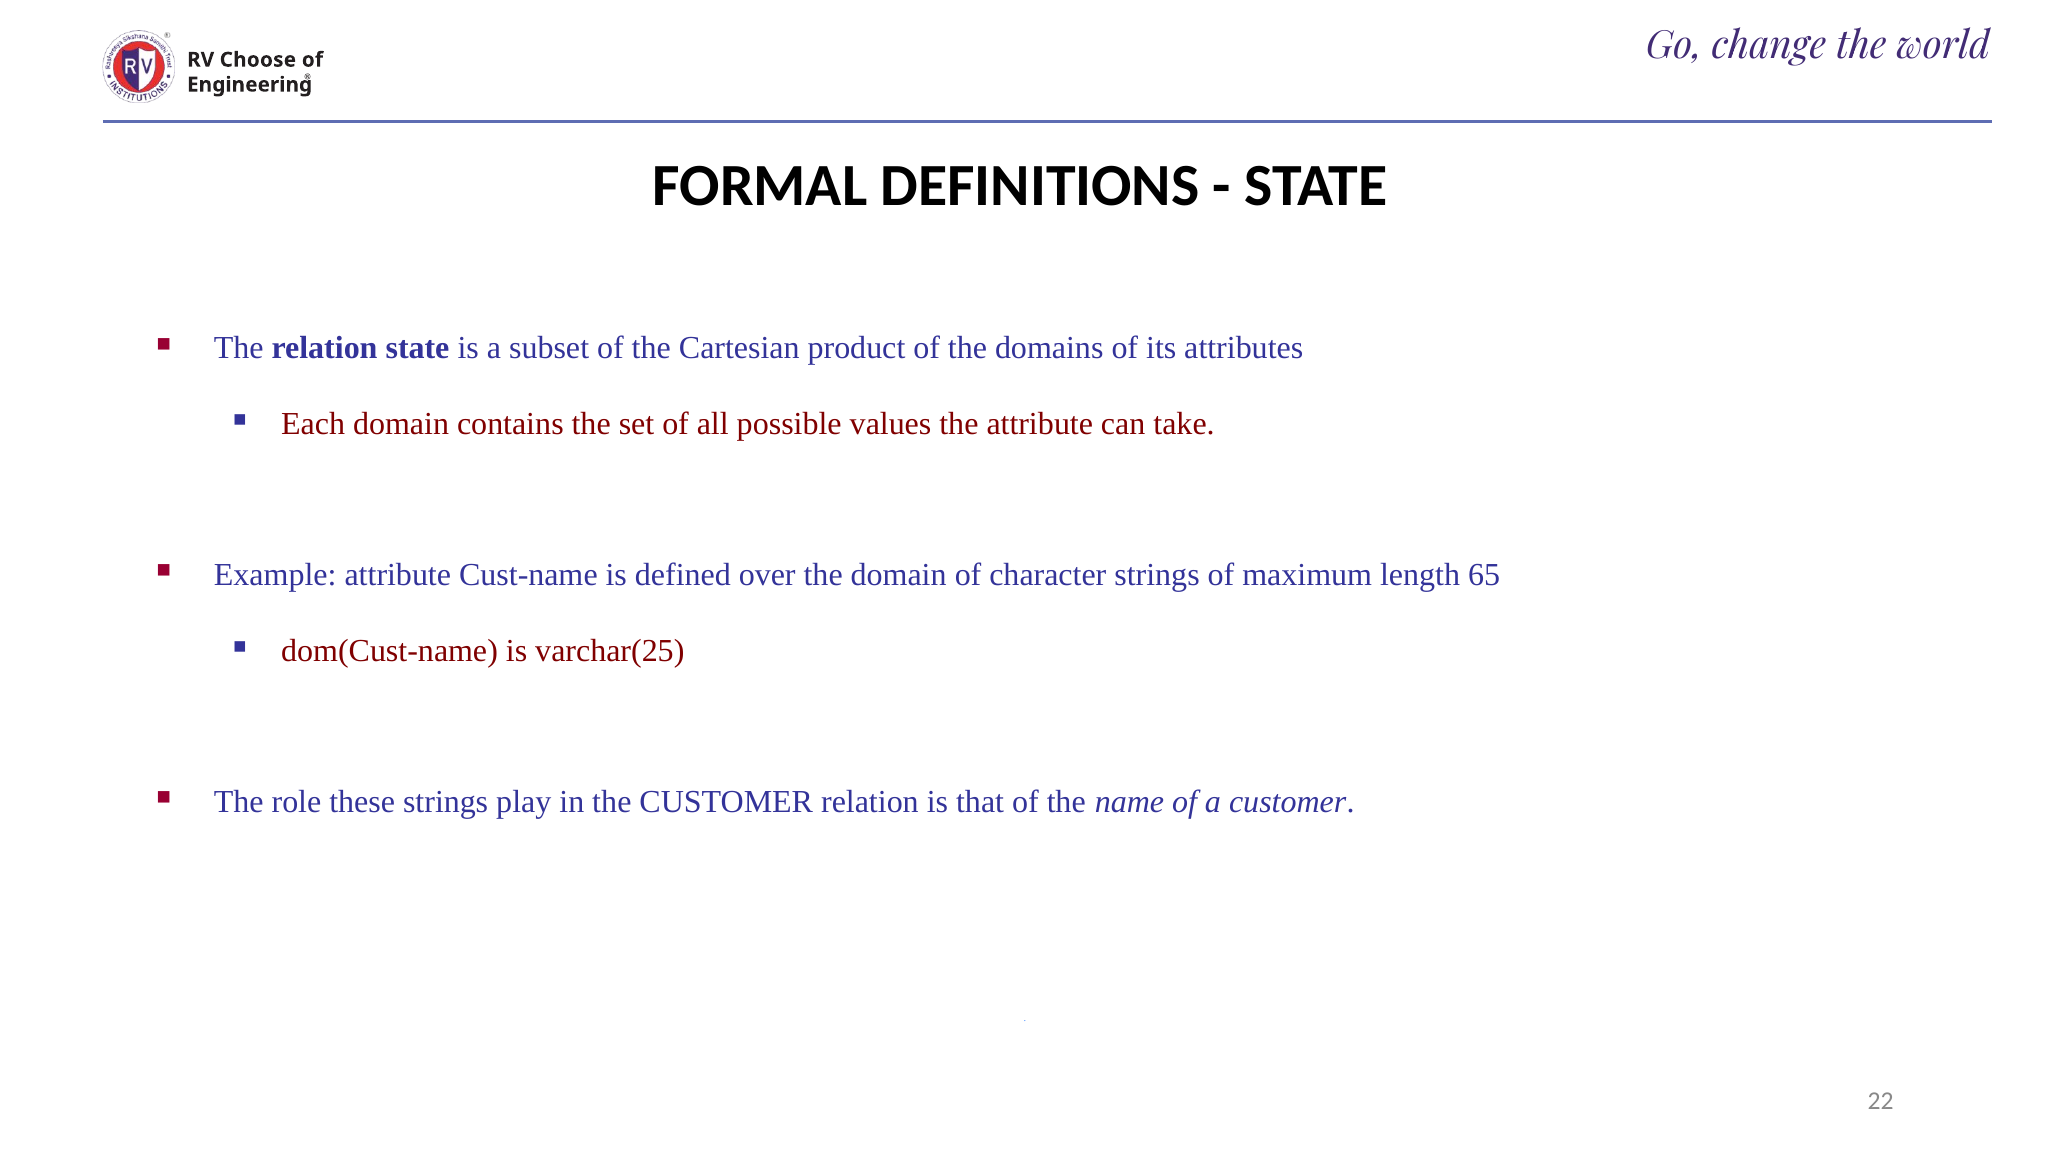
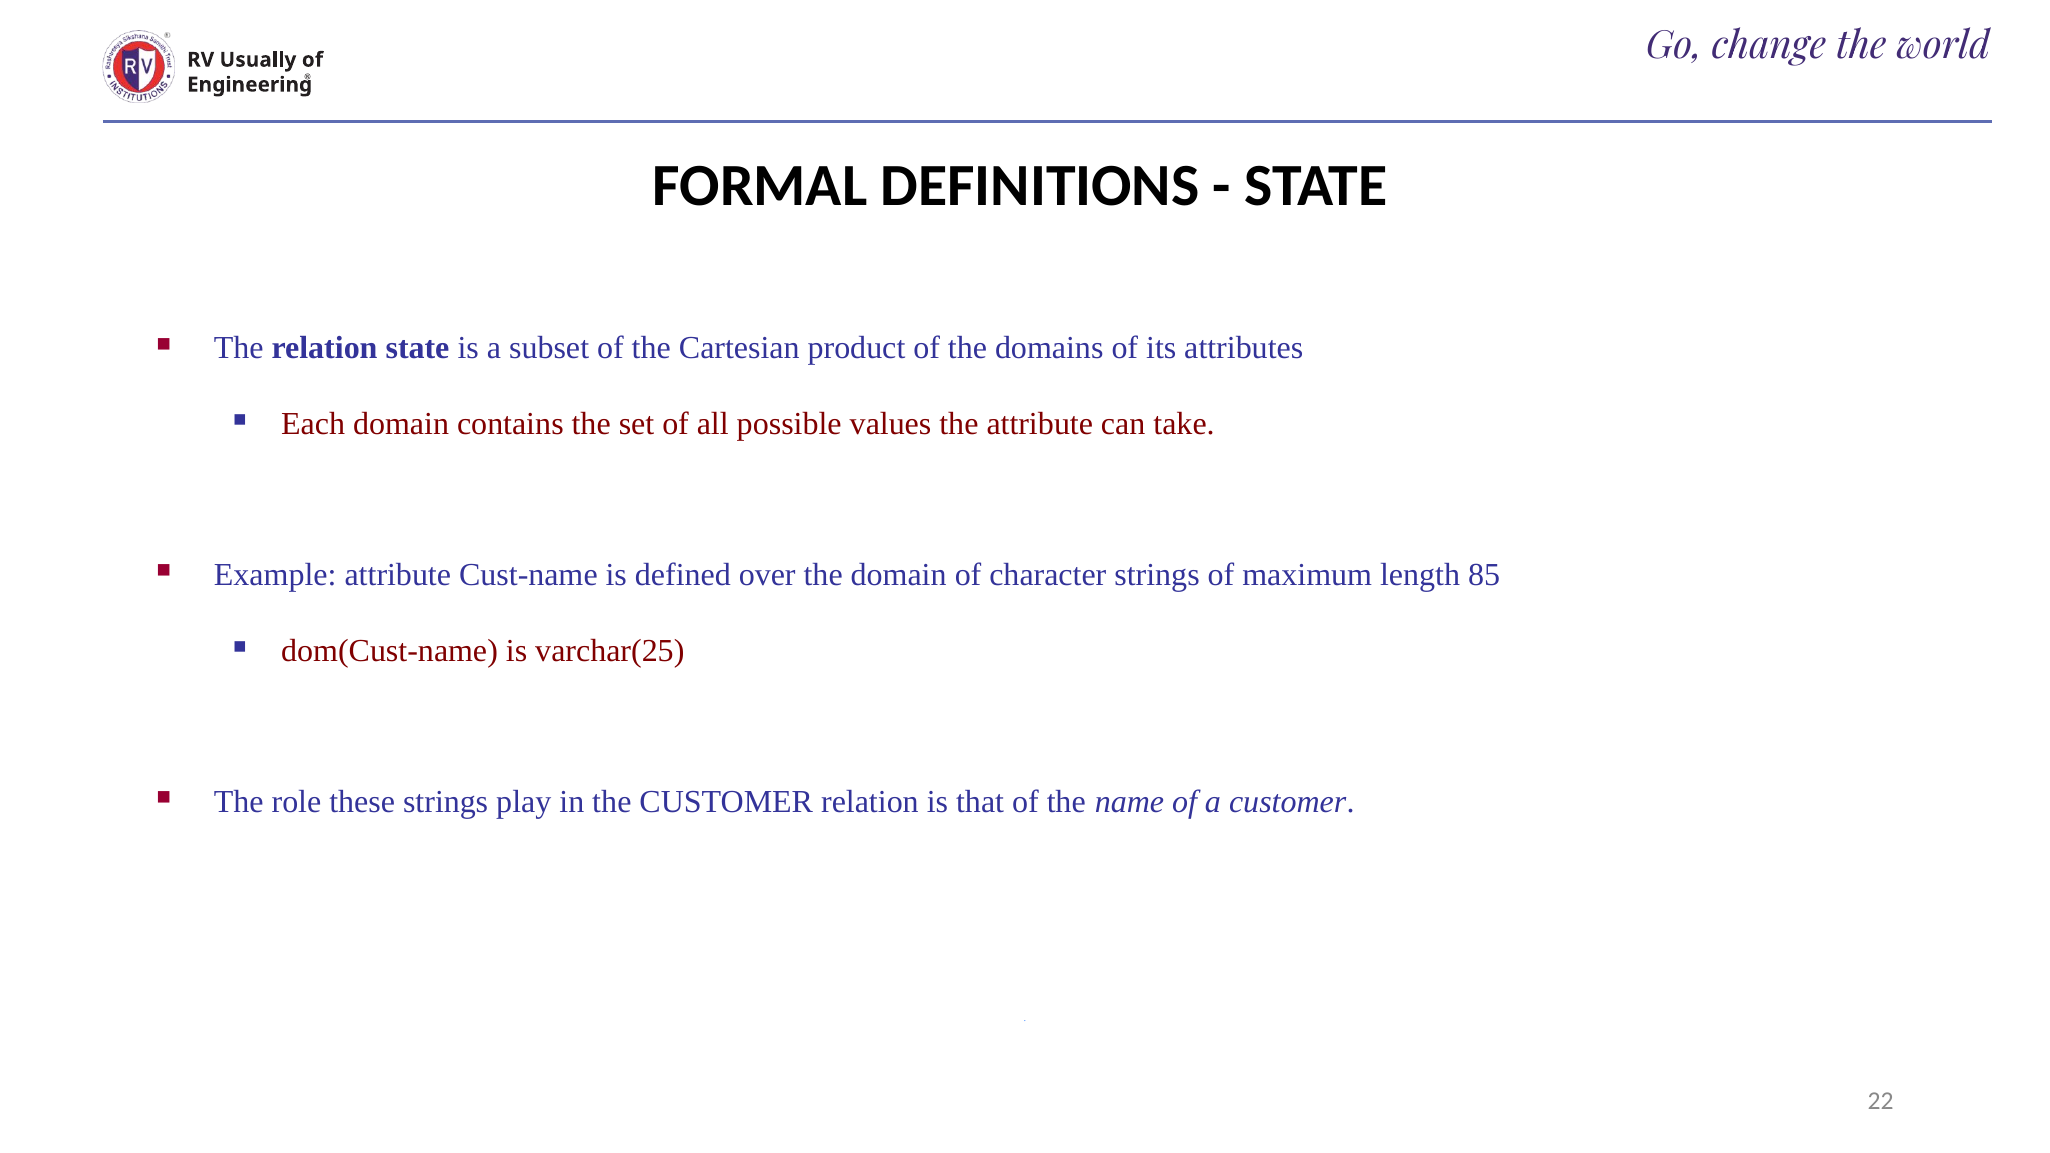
Choose: Choose -> Usually (258, 60)
65: 65 -> 85 (1484, 575)
